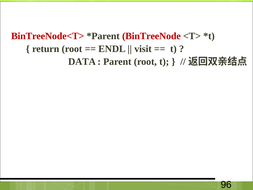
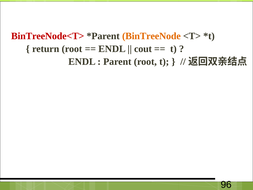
BinTreeNode colour: red -> orange (151, 36)
visit: visit -> cout (143, 49)
DATA: DATA -> ENDL (82, 62)
